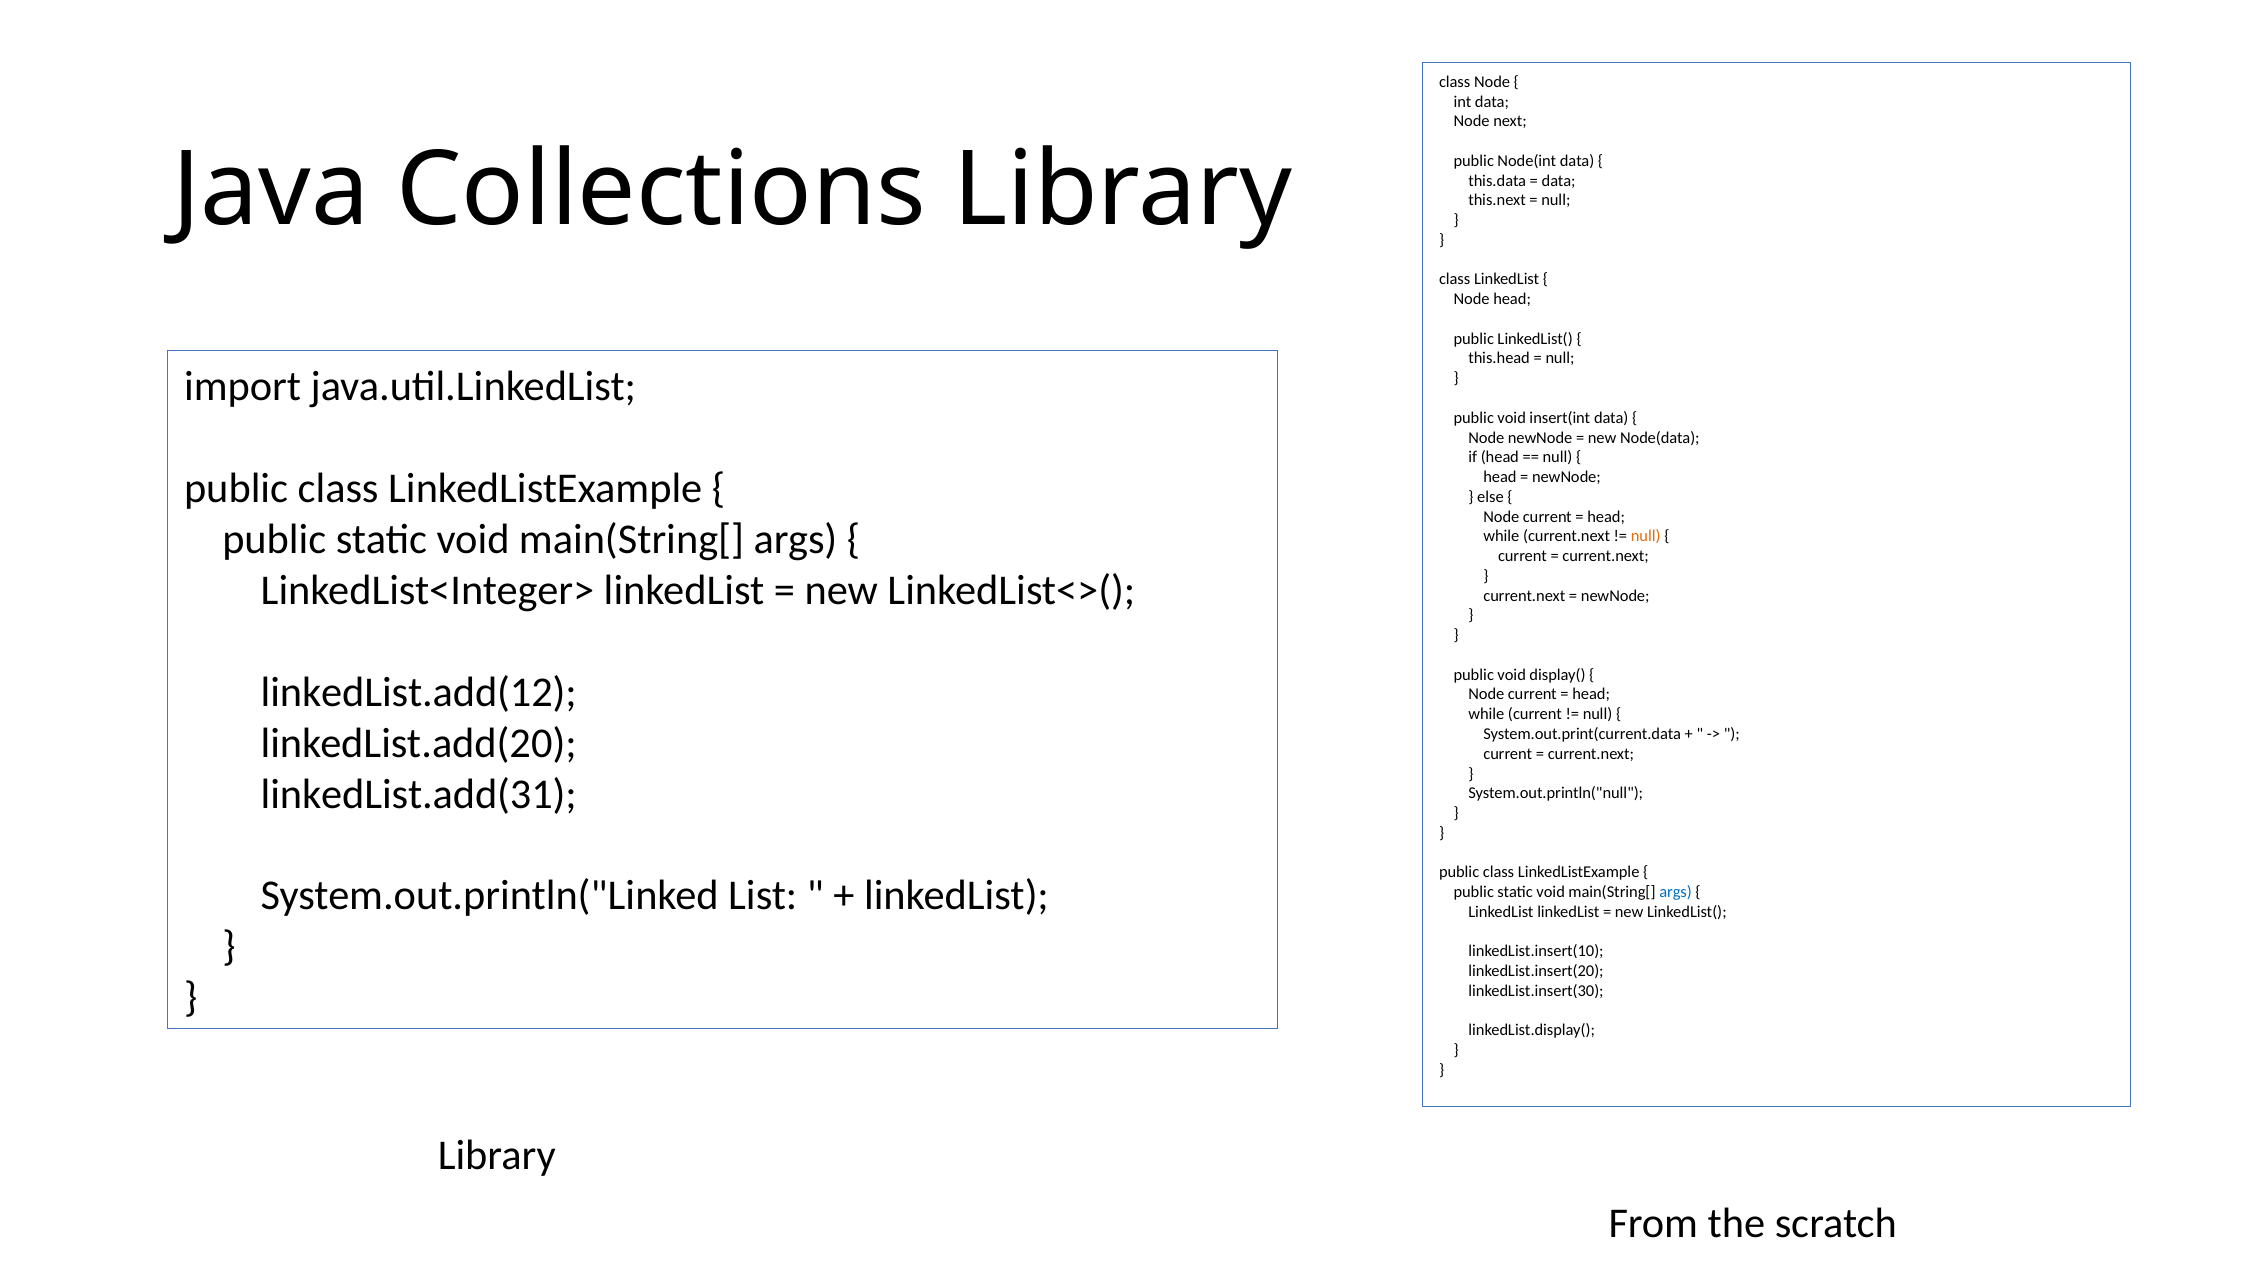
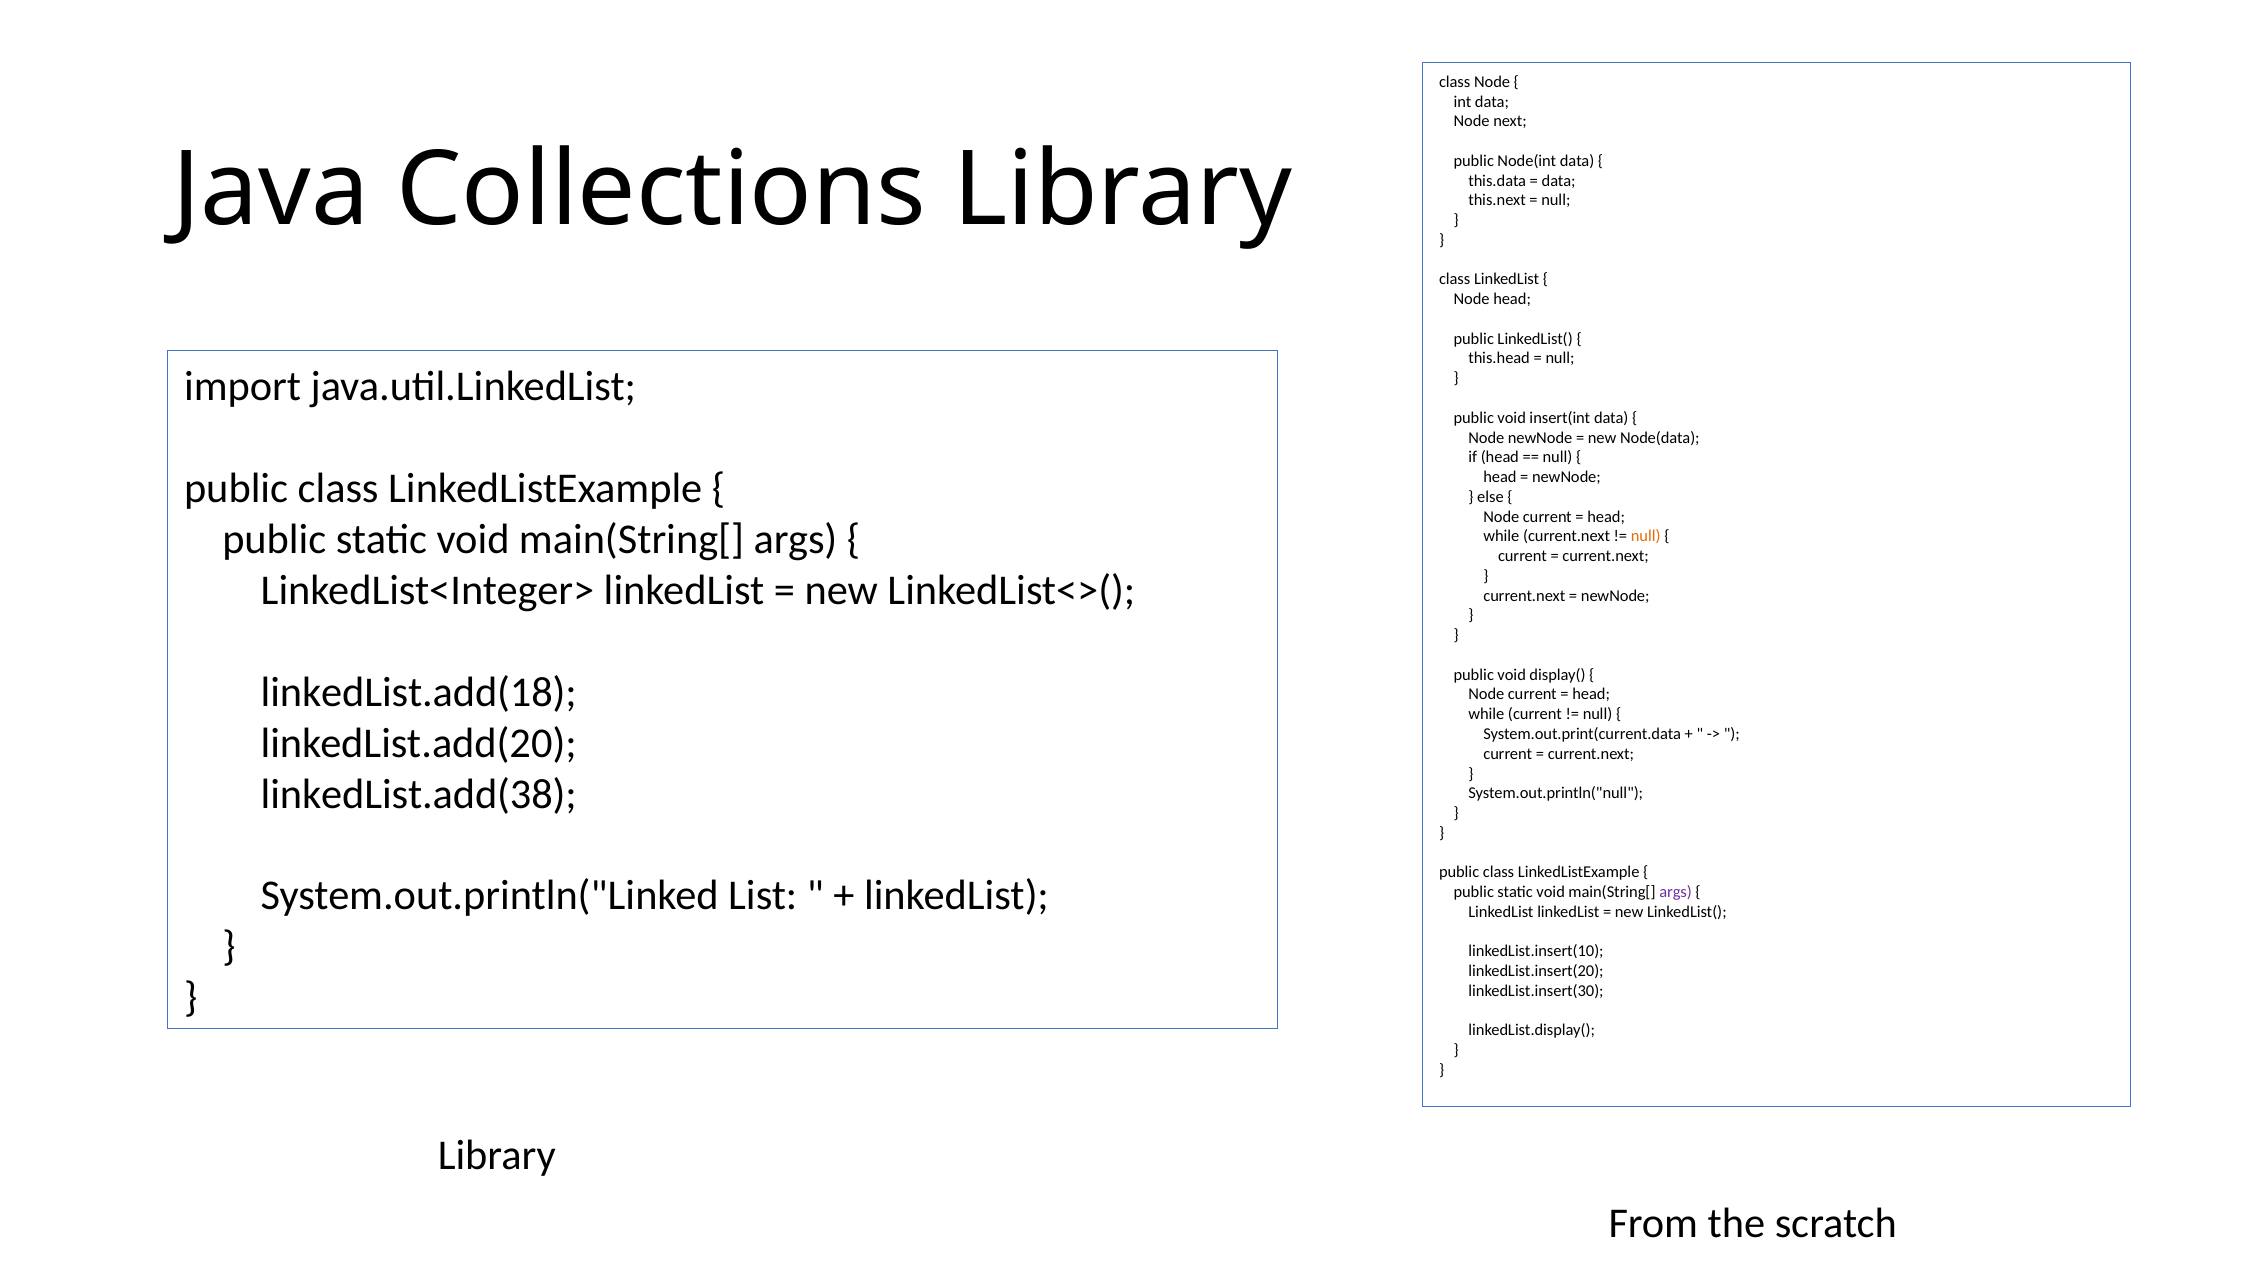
linkedList.add(12: linkedList.add(12 -> linkedList.add(18 (419, 692)
linkedList.add(31: linkedList.add(31 -> linkedList.add(38 (419, 794)
args colour: blue -> purple (1676, 892)
